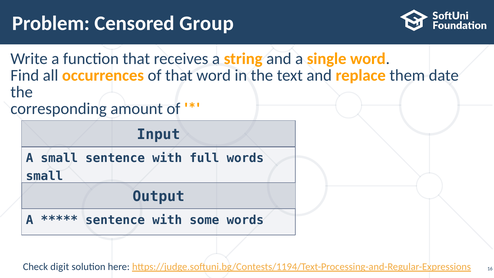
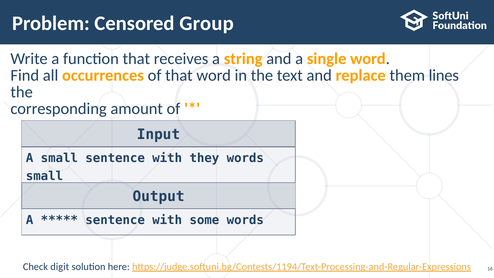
date: date -> lines (444, 75)
full: full -> they (204, 158)
